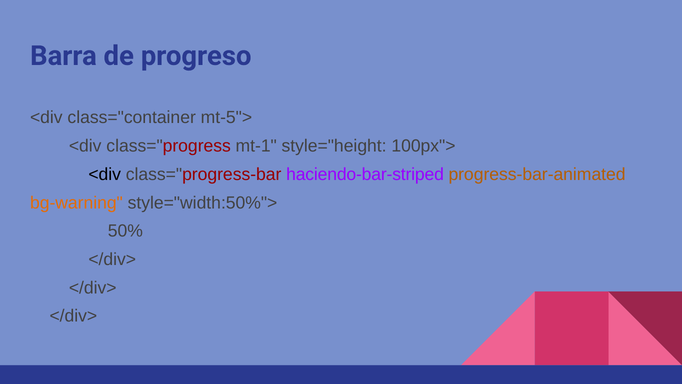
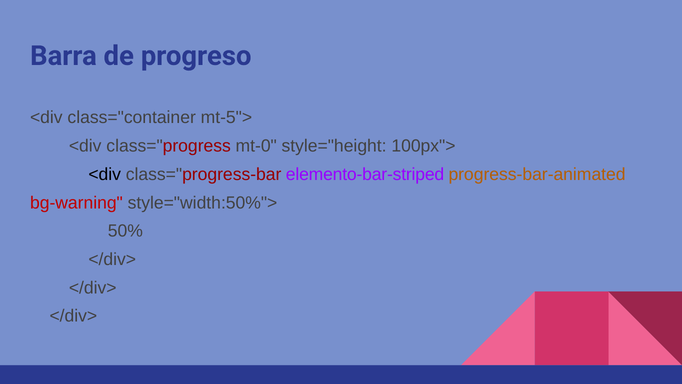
mt-1: mt-1 -> mt-0 (256, 146)
haciendo-bar-striped: haciendo-bar-striped -> elemento-bar-striped (365, 174)
bg-warning colour: orange -> red (76, 203)
